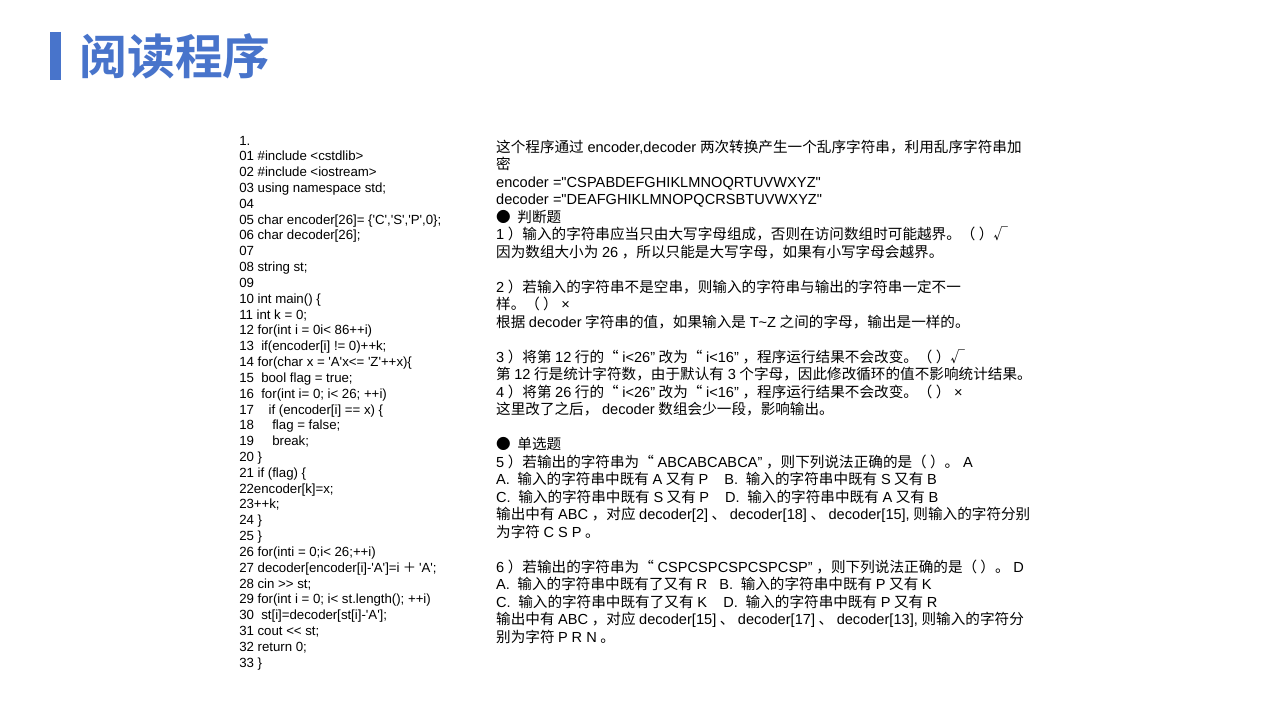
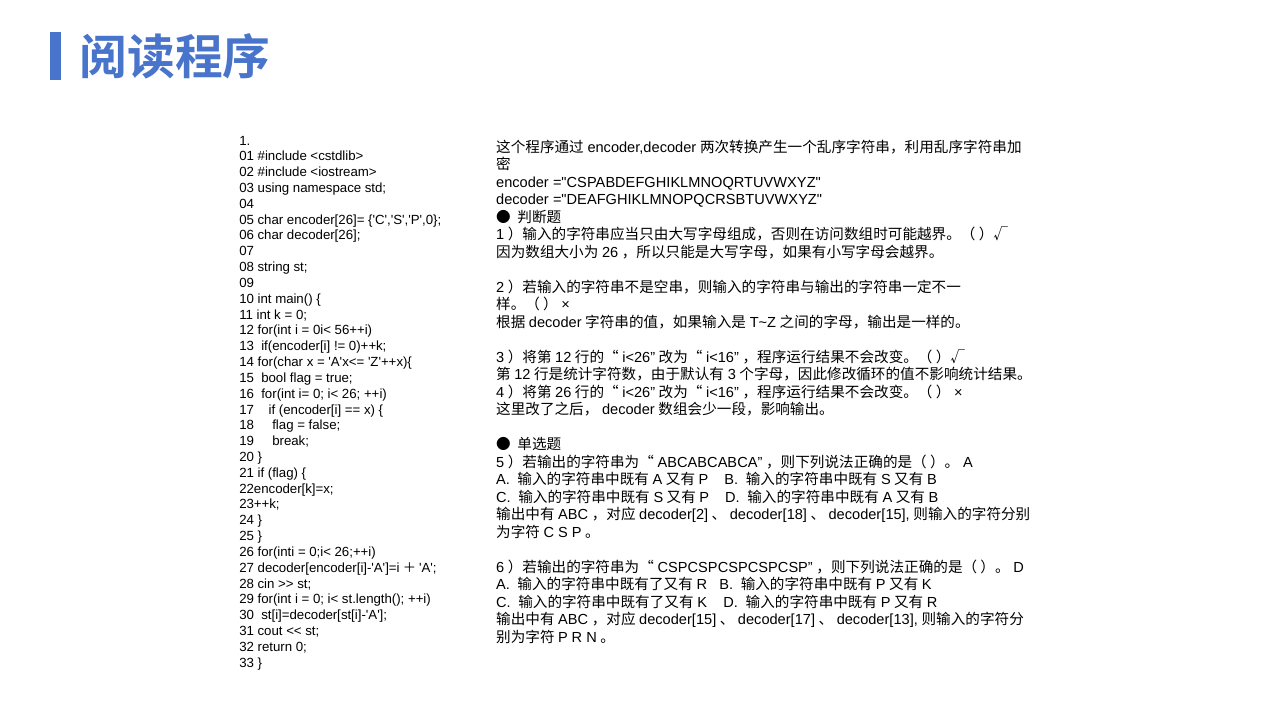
86++i: 86++i -> 56++i (353, 331)
